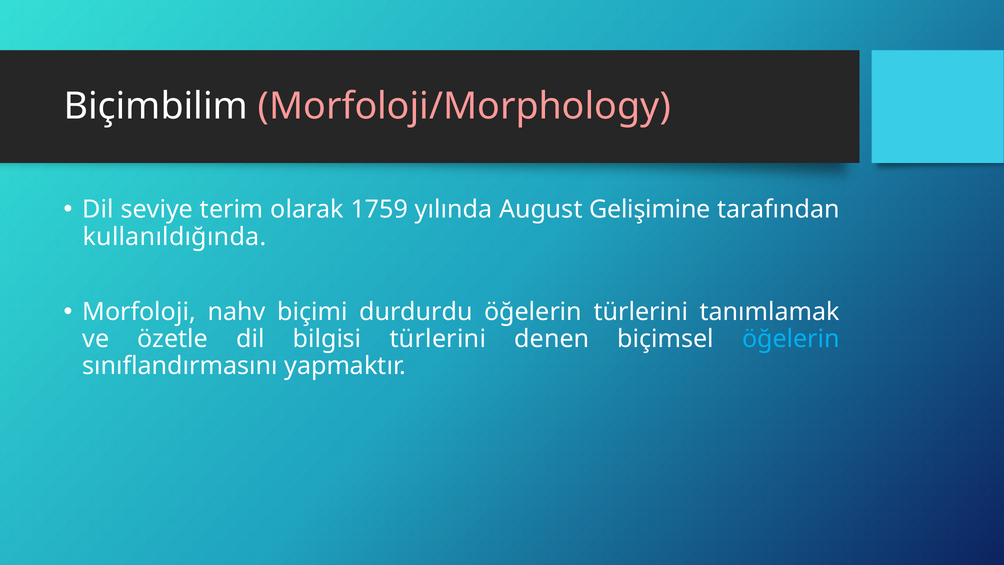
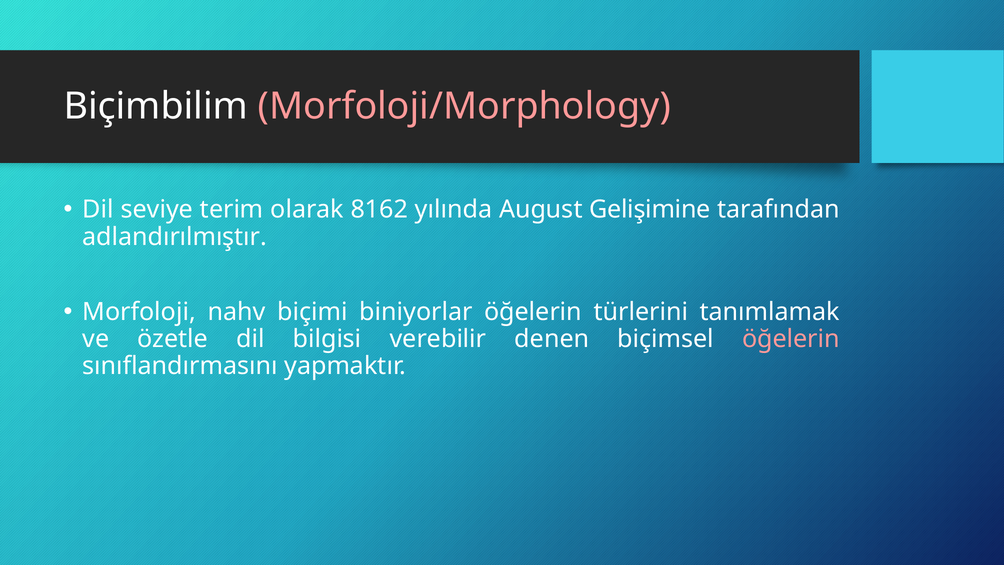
1759: 1759 -> 8162 (379, 210)
kullanıldığında: kullanıldığında -> adlandırılmıştır (175, 237)
durdurdu: durdurdu -> biniyorlar (416, 312)
bilgisi türlerini: türlerini -> verebilir (438, 339)
öğelerin colour: light blue -> pink (791, 339)
